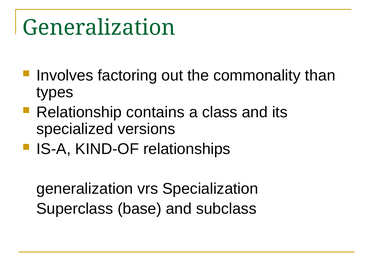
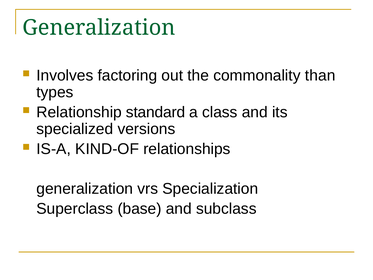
contains: contains -> standard (156, 112)
